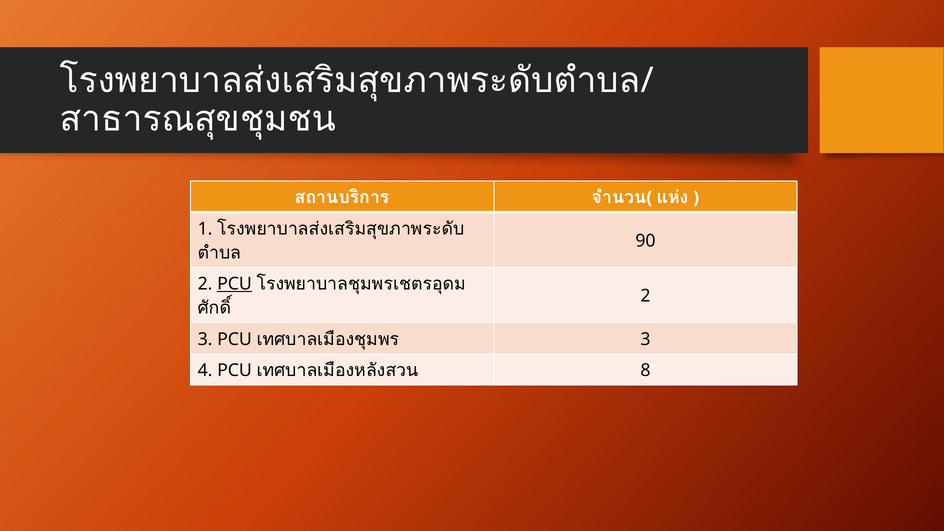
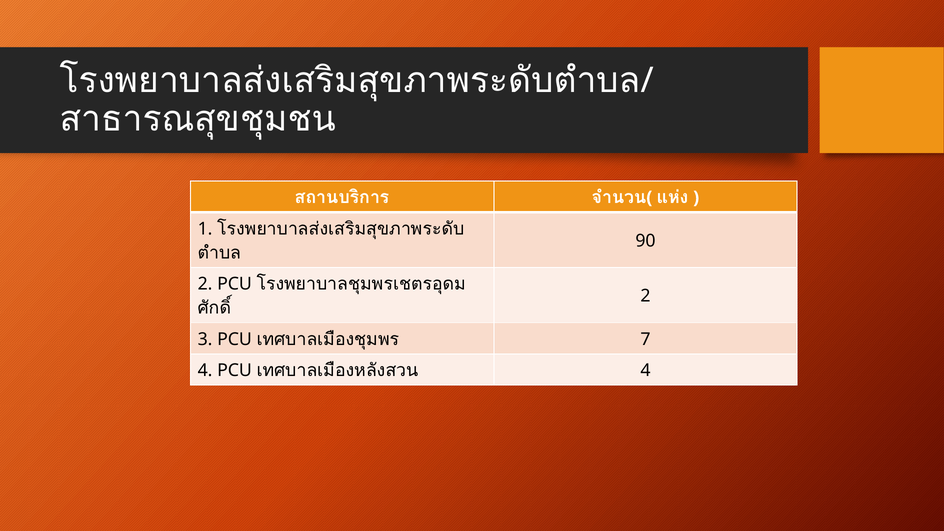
PCU underline: present -> none (235, 284)
3: 3 -> 7 (646, 339)
8: 8 -> 4 (646, 370)
